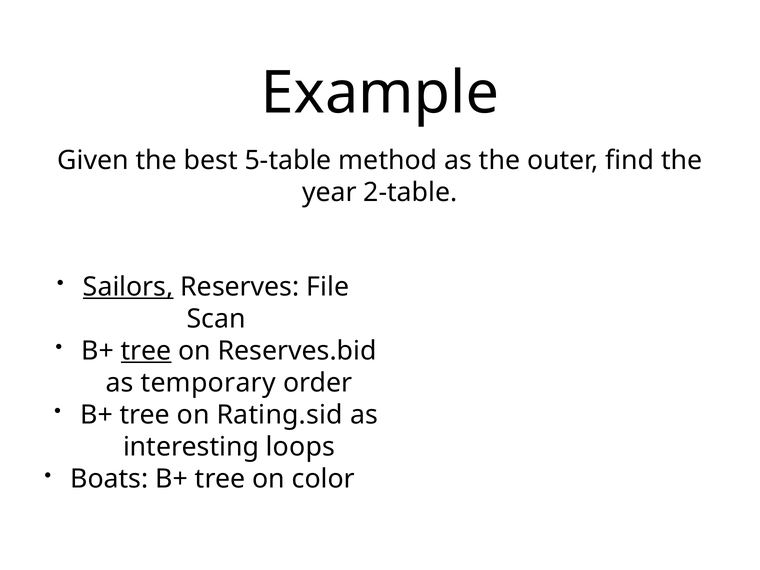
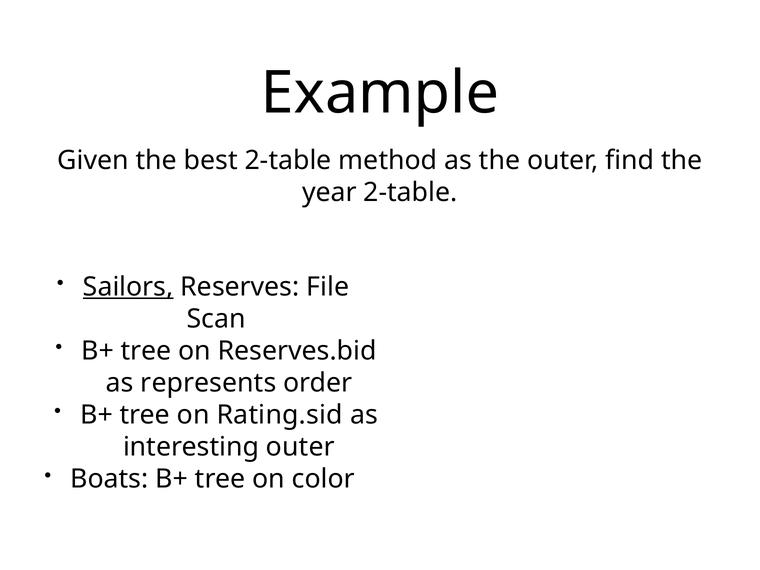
best 5-table: 5-table -> 2-table (288, 161)
tree underline: present -> none (146, 351)
temporary: temporary -> represents (208, 383)
interesting loops: loops -> outer (300, 447)
